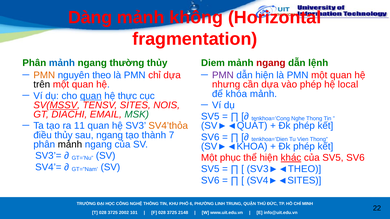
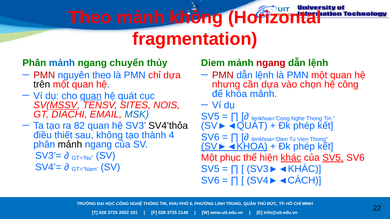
Dàng: Dàng -> Theo (90, 18)
thường: thường -> chuyển (127, 63)
PMN colour: orange -> red (44, 75)
PMN colour: purple -> red (223, 75)
hiện: hiện -> lệnh (265, 75)
vào phép: phép -> chọn (311, 85)
hệ local: local -> công (348, 85)
thực: thực -> quát (127, 96)
MSK colour: green -> blue (137, 115)
11: 11 -> 82 (79, 126)
SV4’thỏa colour: orange -> black (168, 126)
điều thủy: thủy -> thiết (64, 135)
sau ngang: ngang -> không (110, 135)
7: 7 -> 4 (172, 135)
SV►◄KHOA underline: none -> present (234, 147)
SV5 underline: none -> present (333, 158)
SV3►◄THEO: SV3►◄THEO -> SV3►◄KHÁC (284, 169)
SV4►◄SITES: SV4►◄SITES -> SV4►◄CÁCH (284, 181)
